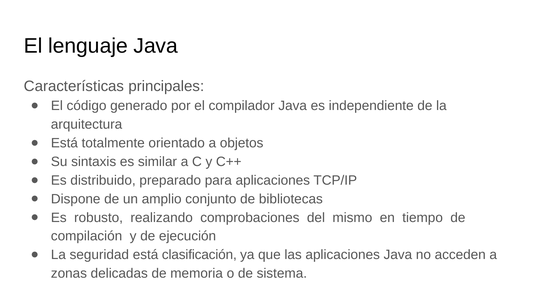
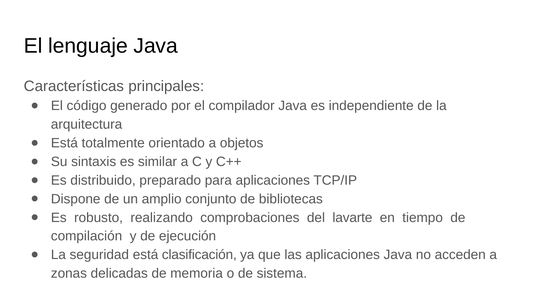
mismo: mismo -> lavarte (352, 218)
